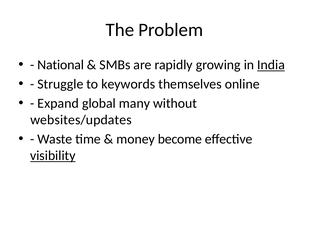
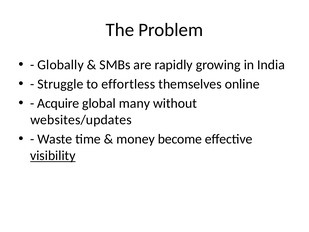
National: National -> Globally (61, 65)
India underline: present -> none (271, 65)
keywords: keywords -> effortless (128, 84)
Expand: Expand -> Acquire (58, 103)
